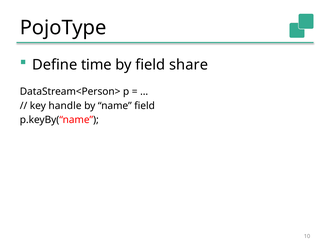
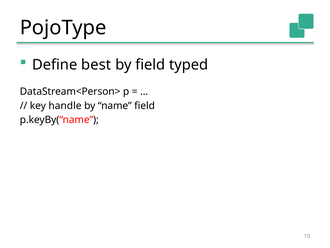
time: time -> best (96, 65)
share: share -> typed (189, 65)
